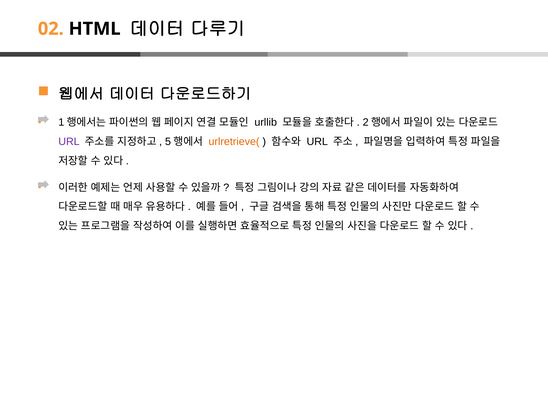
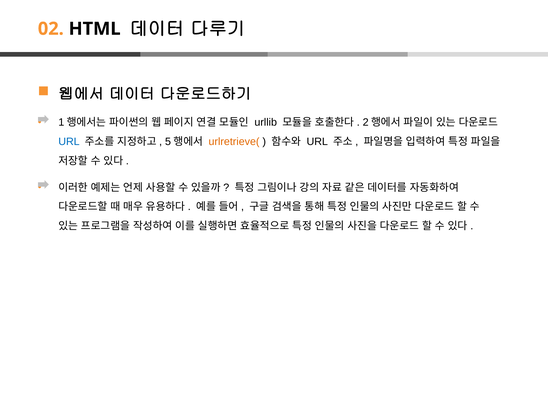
URL colour: purple -> blue (69, 142)
